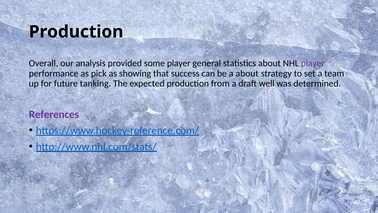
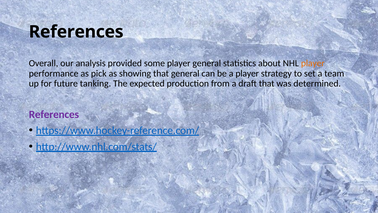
Production: Production -> References (76, 32)
player colour: purple -> orange (313, 63)
that success: success -> general (185, 73)
a about: about -> player (247, 73)
draft well: well -> that (267, 83)
